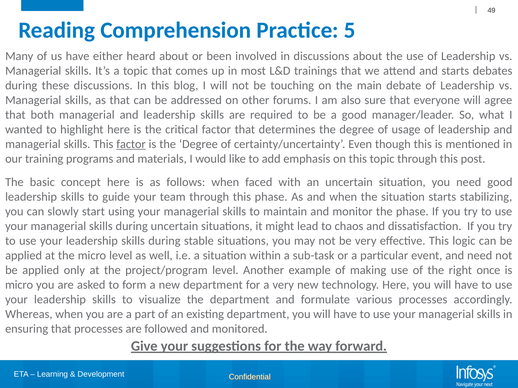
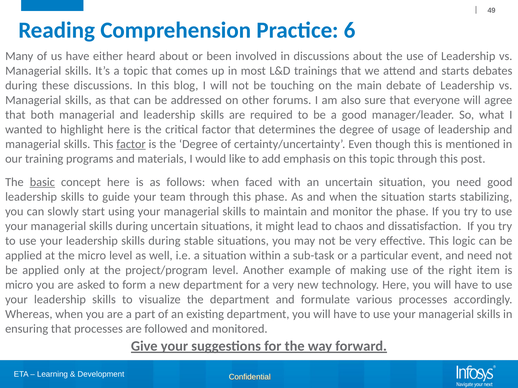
5: 5 -> 6 (350, 30)
basic underline: none -> present (42, 182)
once: once -> item (488, 270)
